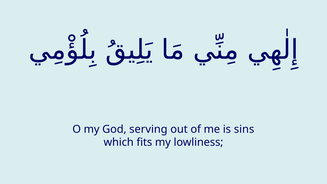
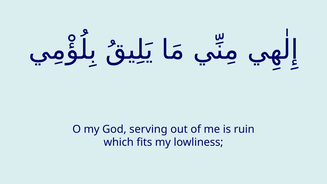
sins: sins -> ruin (244, 129)
